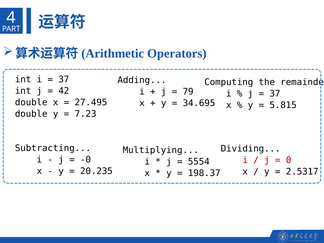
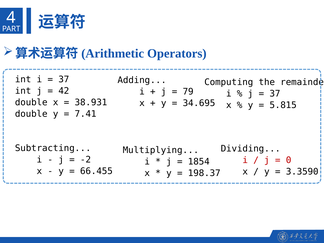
27.495: 27.495 -> 38.931 (91, 102)
7.23: 7.23 -> 7.41 (86, 114)
-0: -0 -> -2 (86, 160)
5554: 5554 -> 1854 (199, 162)
20.235: 20.235 -> 66.455 (96, 171)
2.5317: 2.5317 -> 3.3590 (302, 172)
